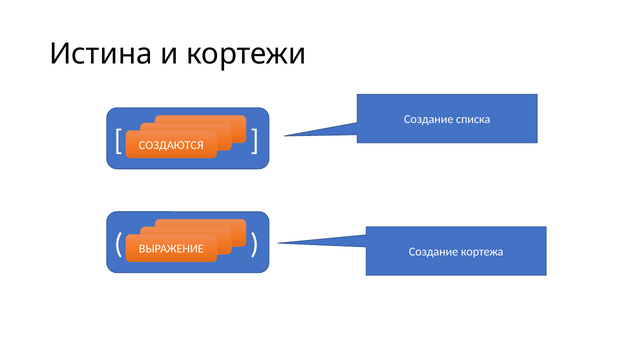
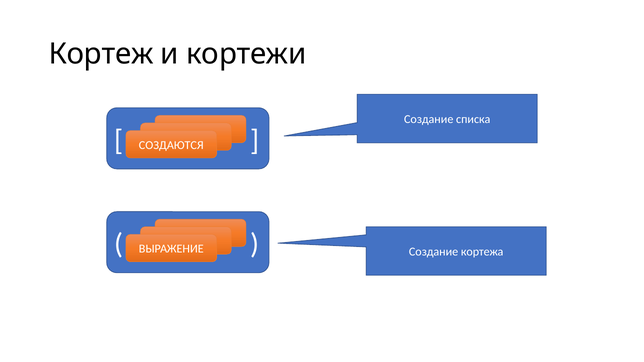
Истина: Истина -> Кортеж (101, 54)
